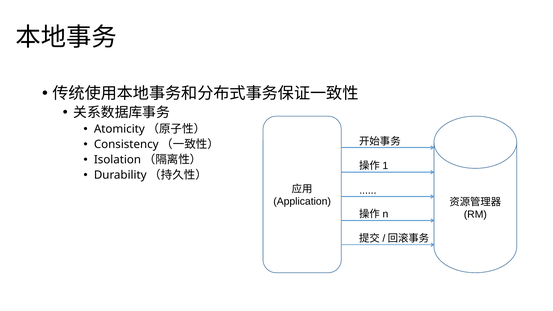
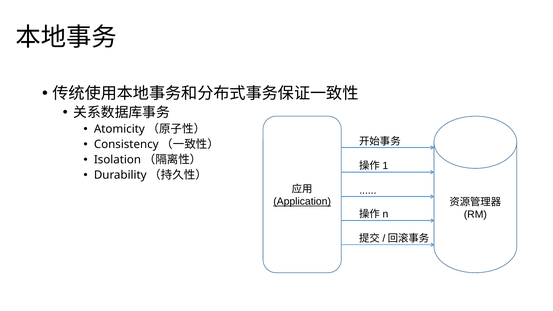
Application underline: none -> present (302, 201)
